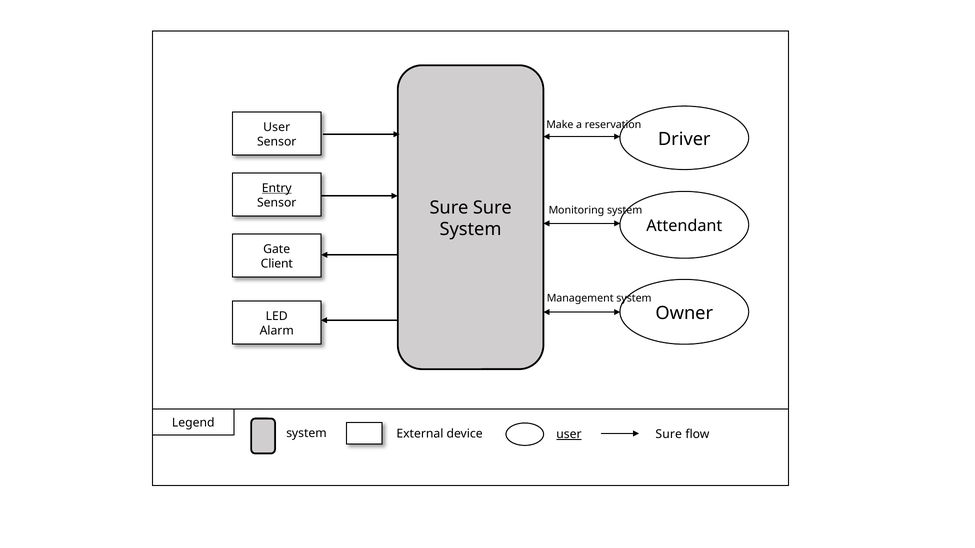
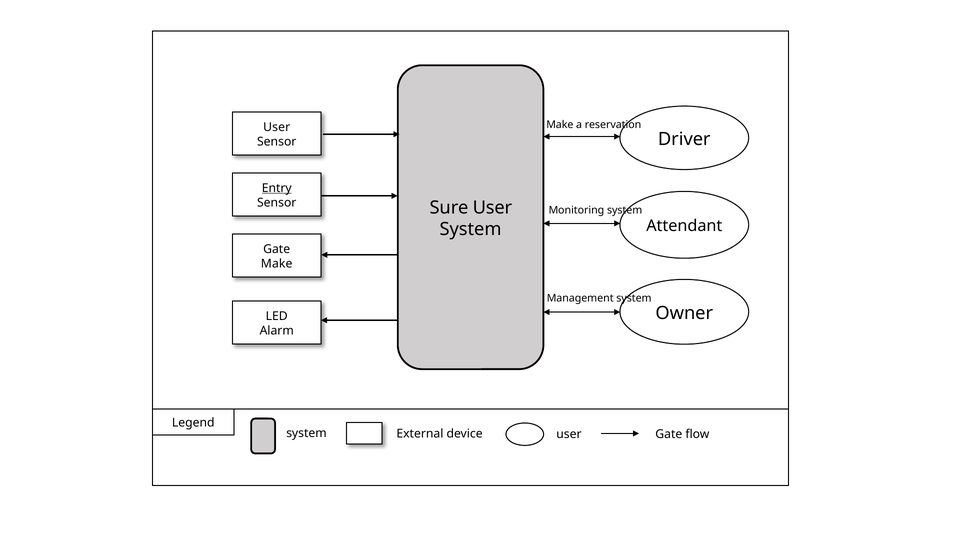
Sure Sure: Sure -> User (492, 208)
Client: Client -> Make (277, 264)
device Sure: Sure -> Gate (669, 434)
user underline: present -> none (569, 435)
